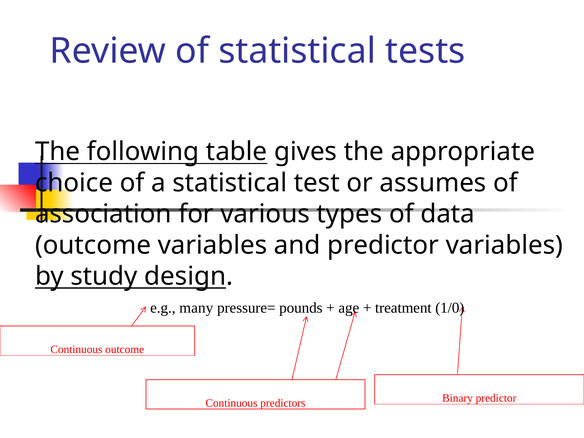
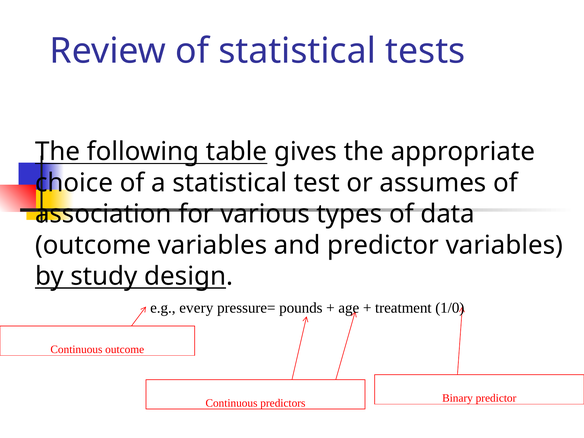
many: many -> every (196, 308)
